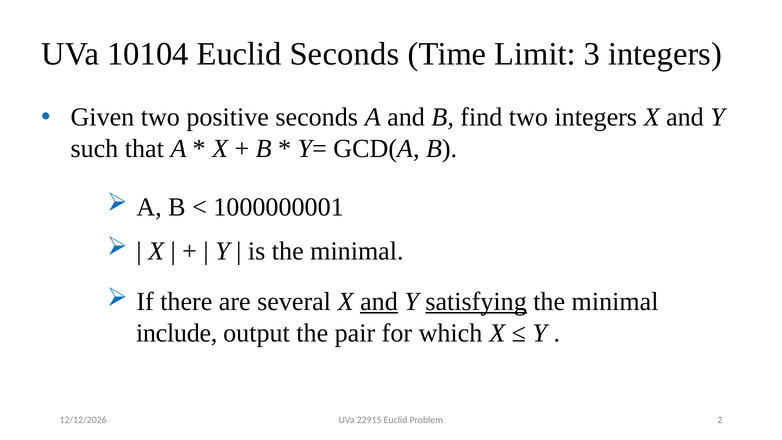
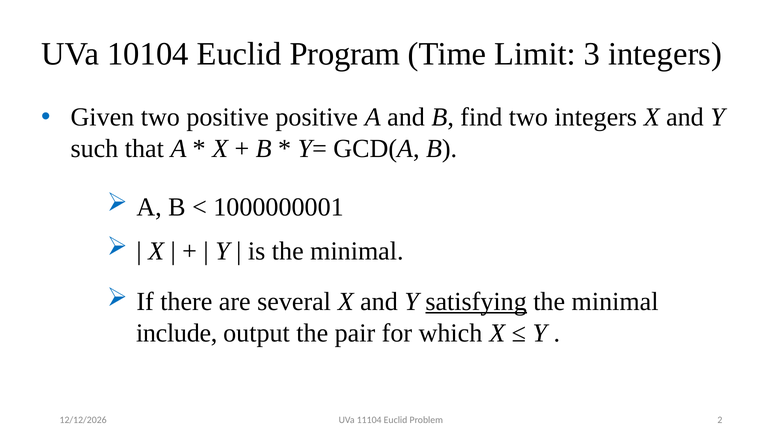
Euclid Seconds: Seconds -> Program (345, 54)
positive seconds: seconds -> positive (317, 117)
and underline: present -> none (379, 302)
22915: 22915 -> 11104 (369, 420)
